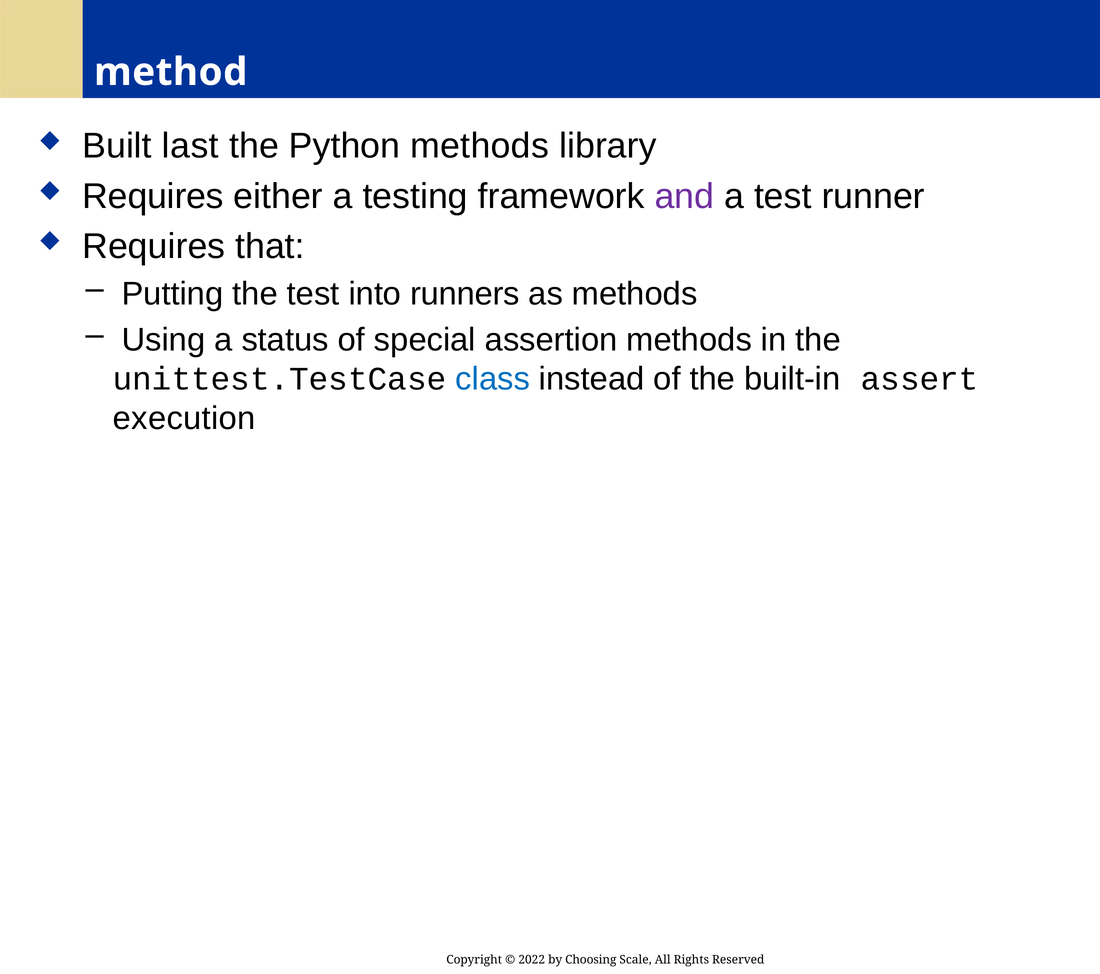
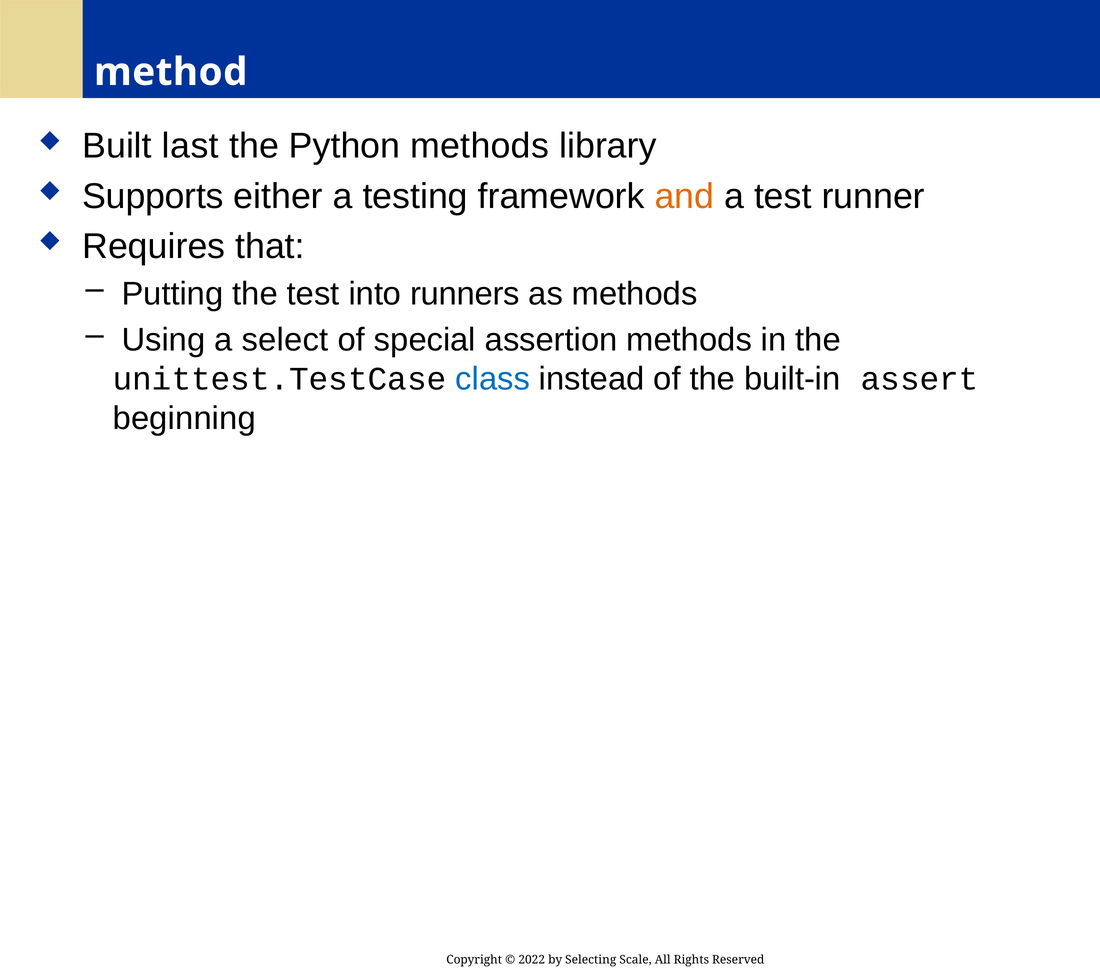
Requires: Requires -> Supports (153, 196)
and colour: purple -> orange (684, 196)
status: status -> select (285, 340)
execution: execution -> beginning (184, 418)
Choosing: Choosing -> Selecting (591, 960)
